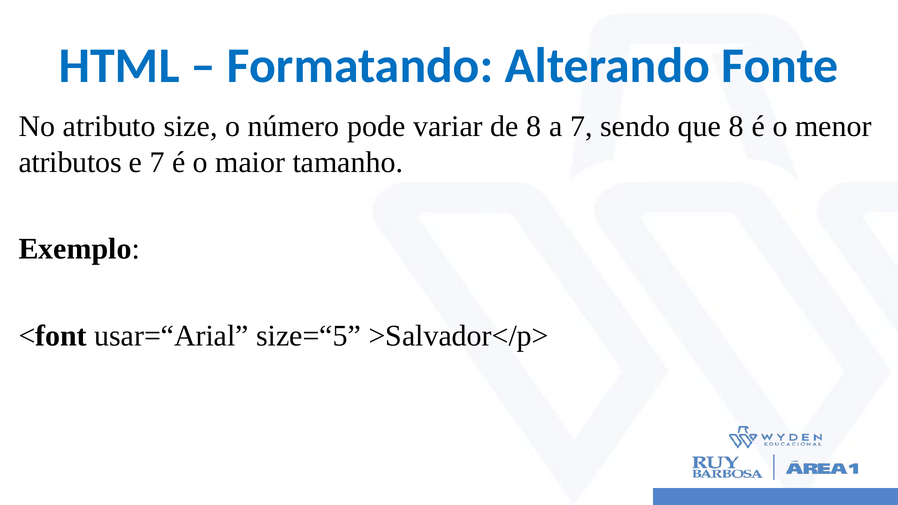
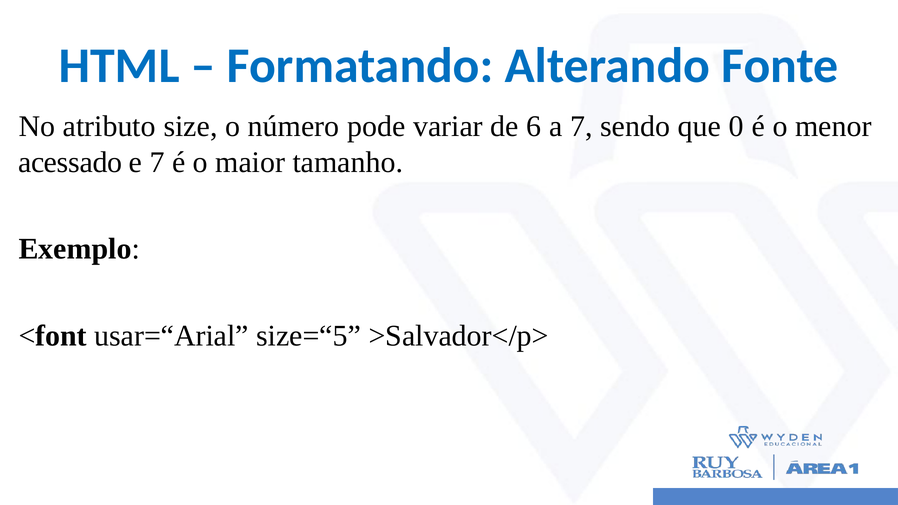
de 8: 8 -> 6 (534, 126)
que 8: 8 -> 0 (736, 126)
atributos: atributos -> acessado (70, 162)
